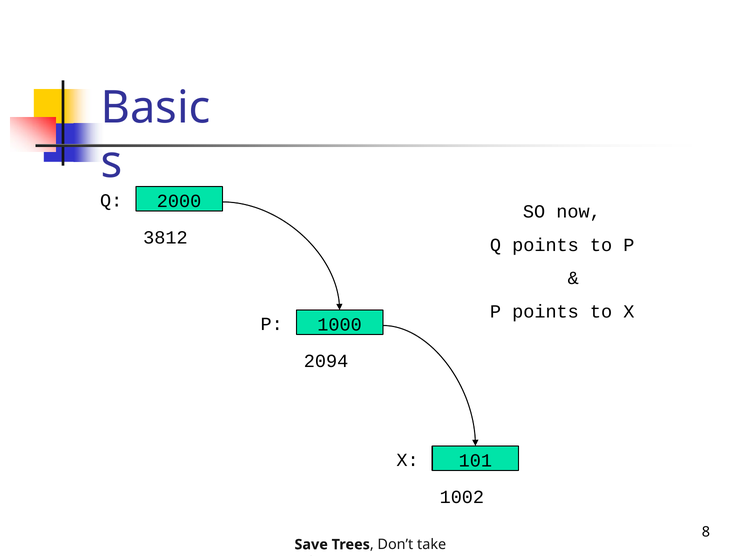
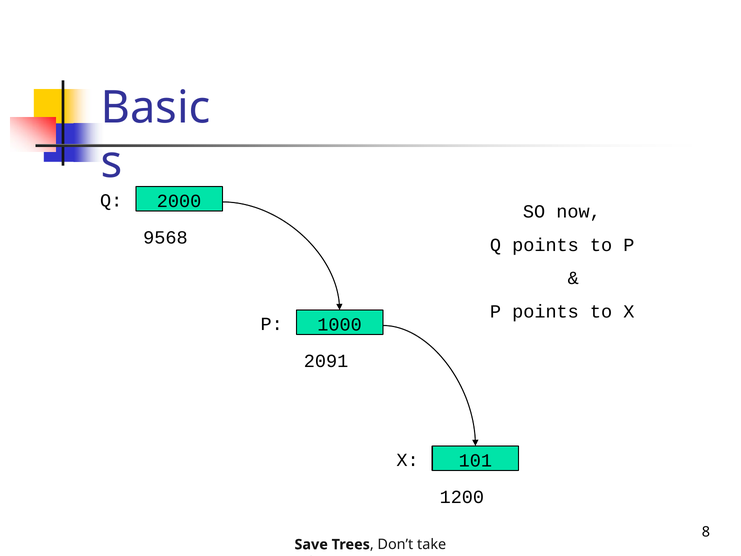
3812: 3812 -> 9568 (165, 237)
2094: 2094 -> 2091 (326, 361)
1002: 1002 -> 1200 (462, 497)
